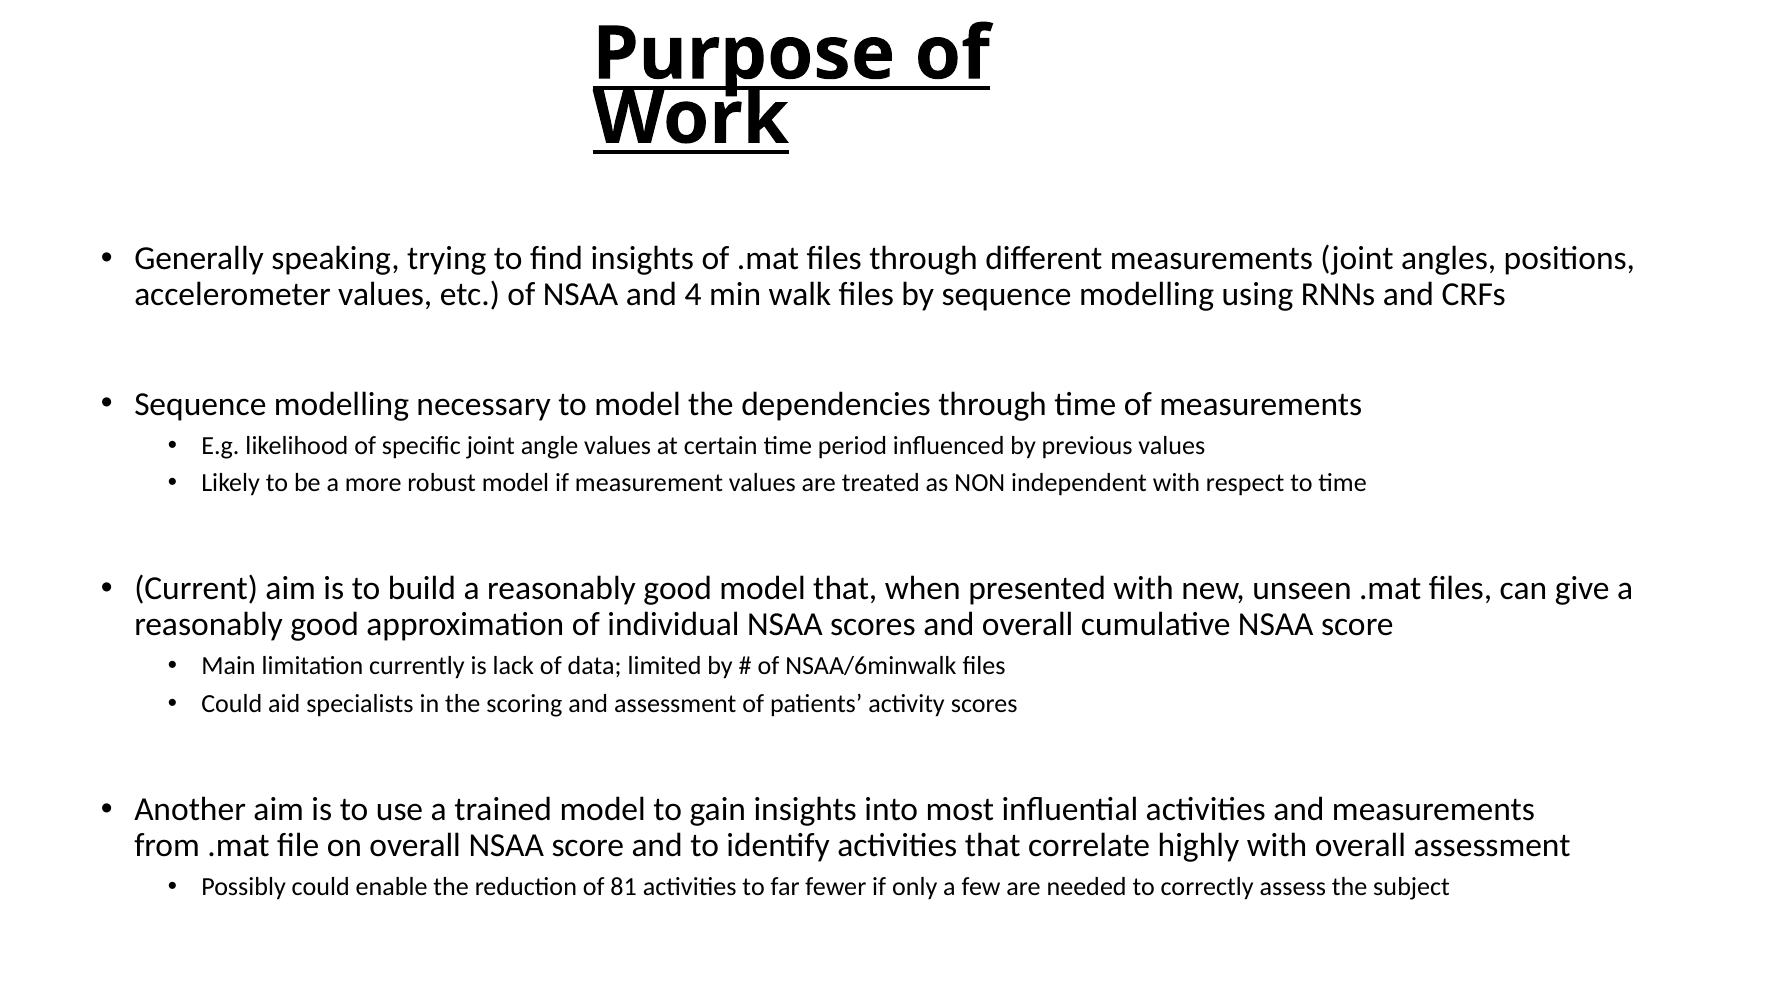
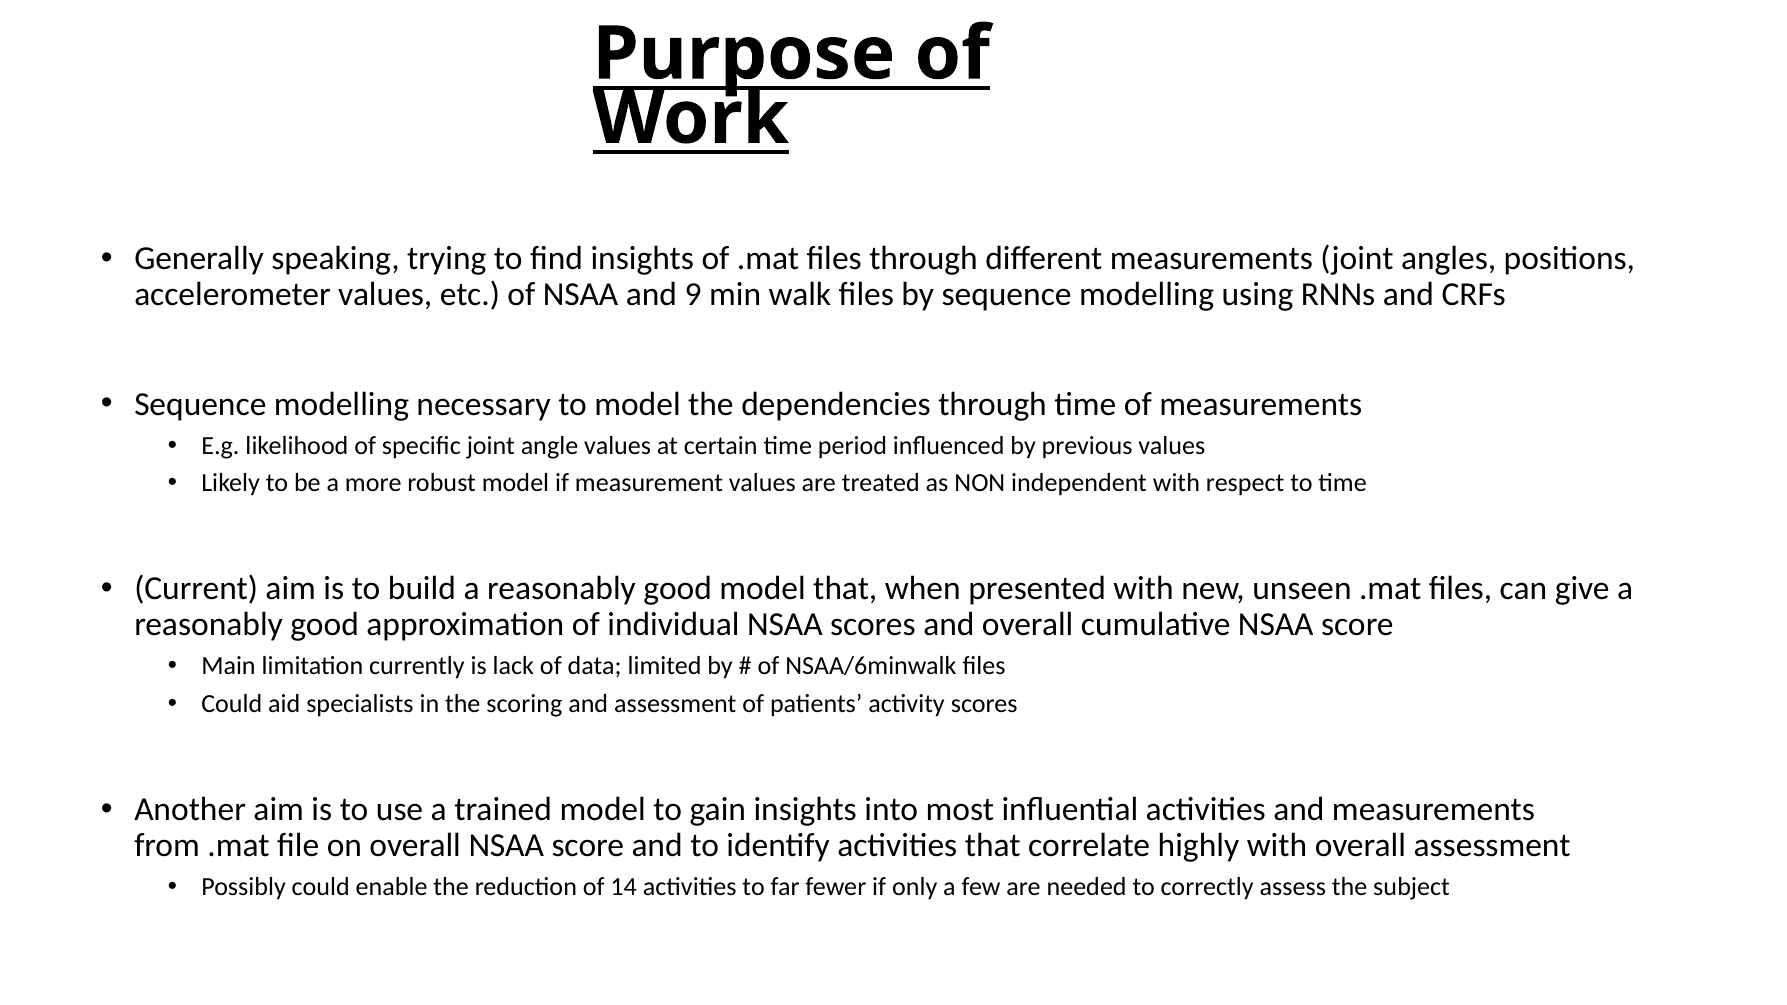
4: 4 -> 9 (693, 294)
81: 81 -> 14 (624, 887)
